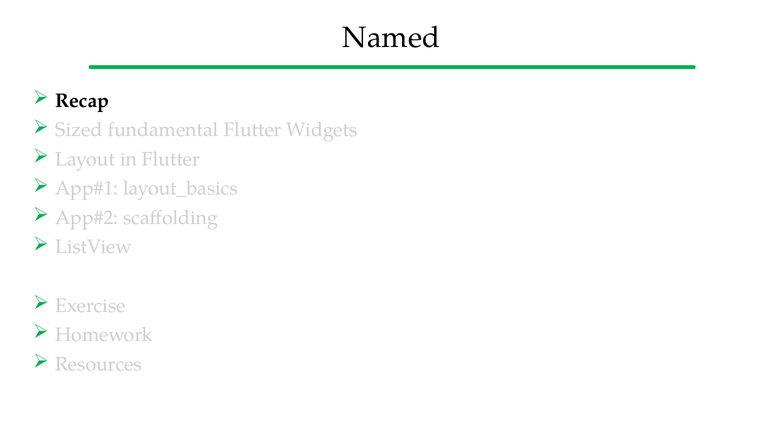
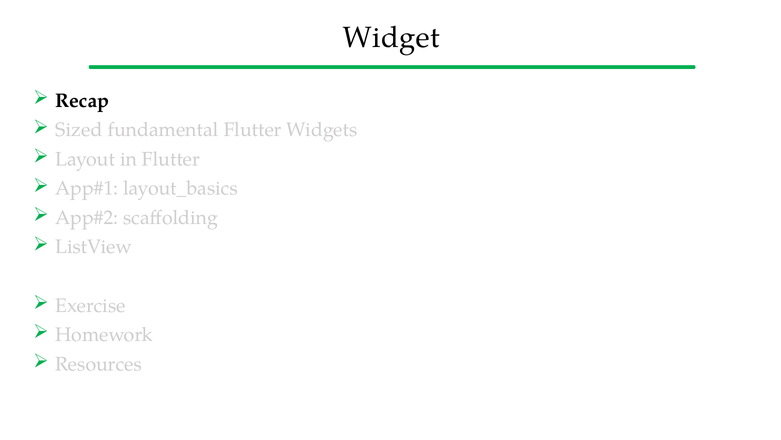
Named: Named -> Widget (391, 38)
